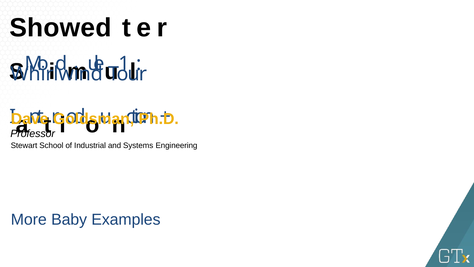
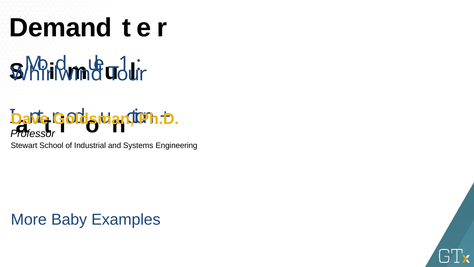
Showed: Showed -> Demand (61, 28)
